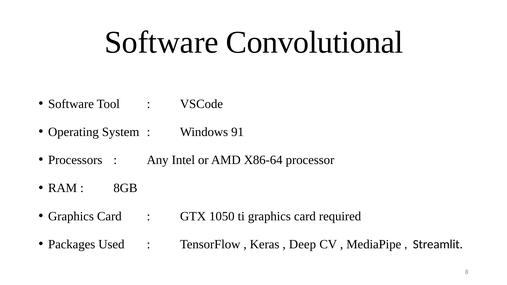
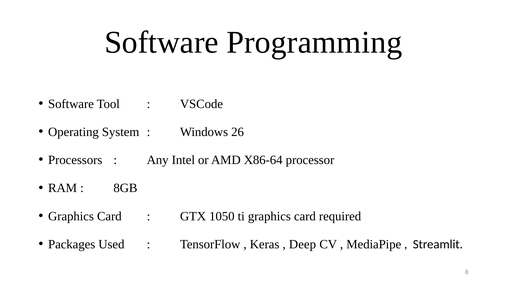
Convolutional: Convolutional -> Programming (314, 43)
91: 91 -> 26 (238, 132)
